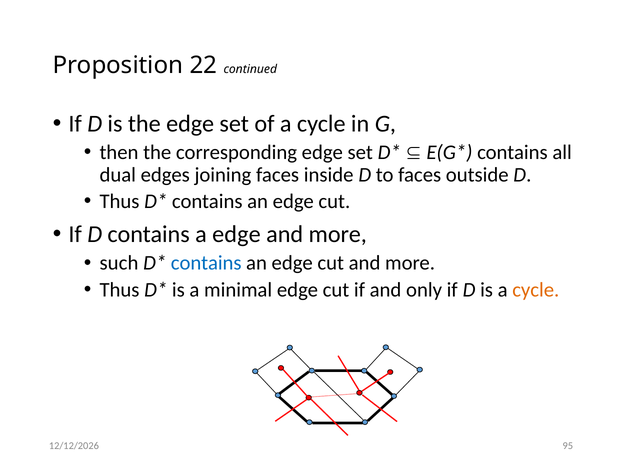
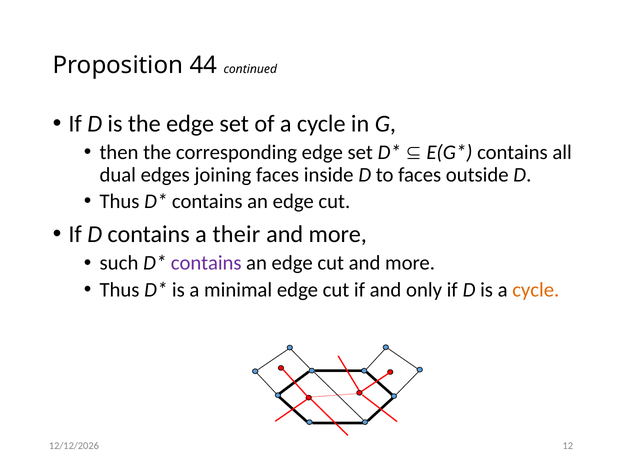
22: 22 -> 44 (203, 65)
a edge: edge -> their (236, 234)
contains colour: blue -> purple (206, 263)
95: 95 -> 12 (568, 445)
